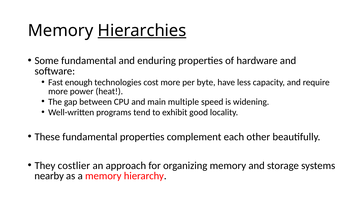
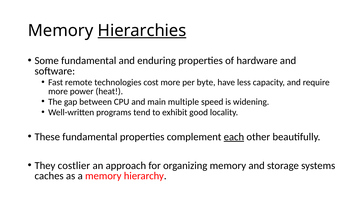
enough: enough -> remote (79, 82)
each underline: none -> present (234, 137)
nearby: nearby -> caches (49, 176)
